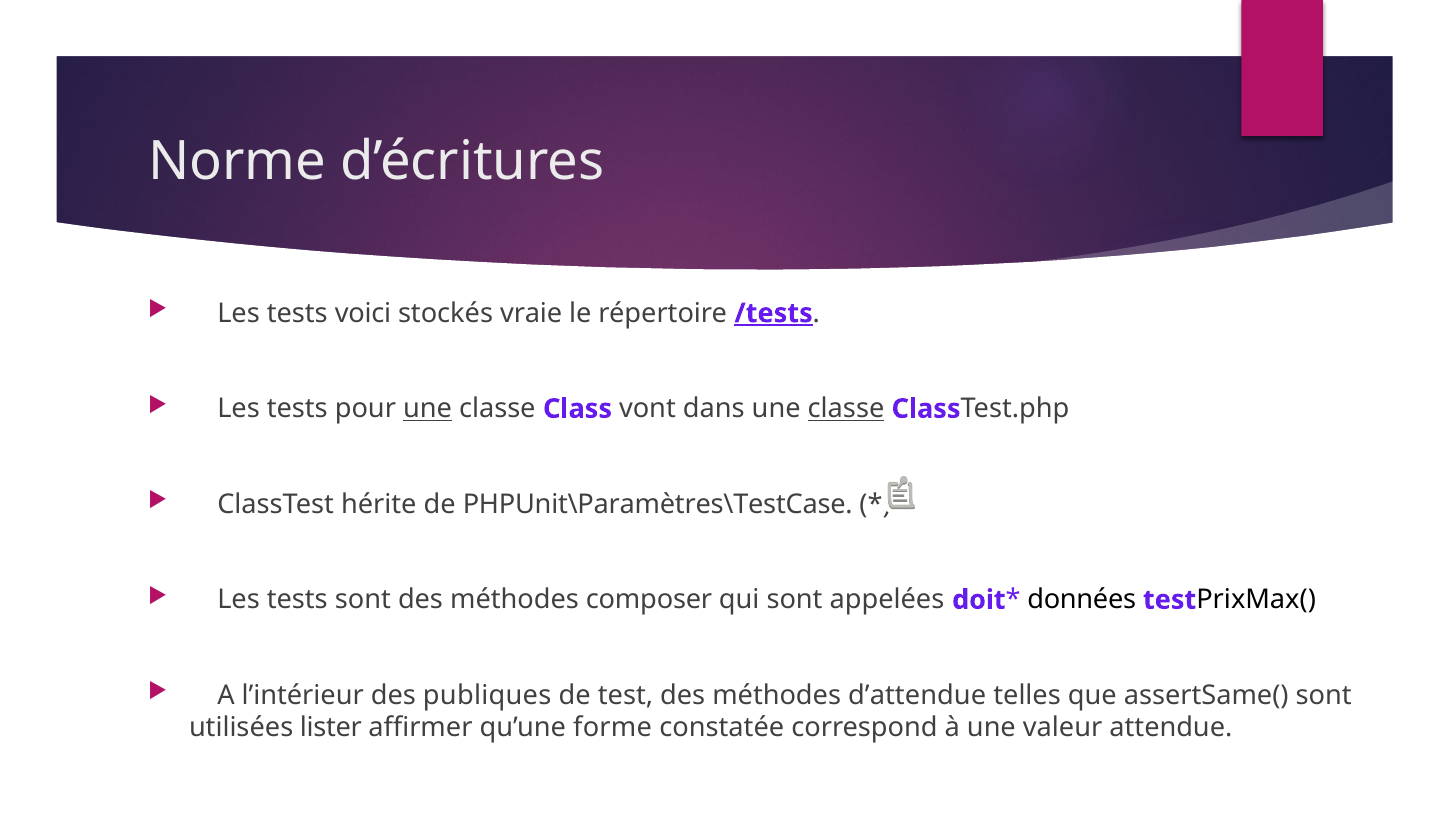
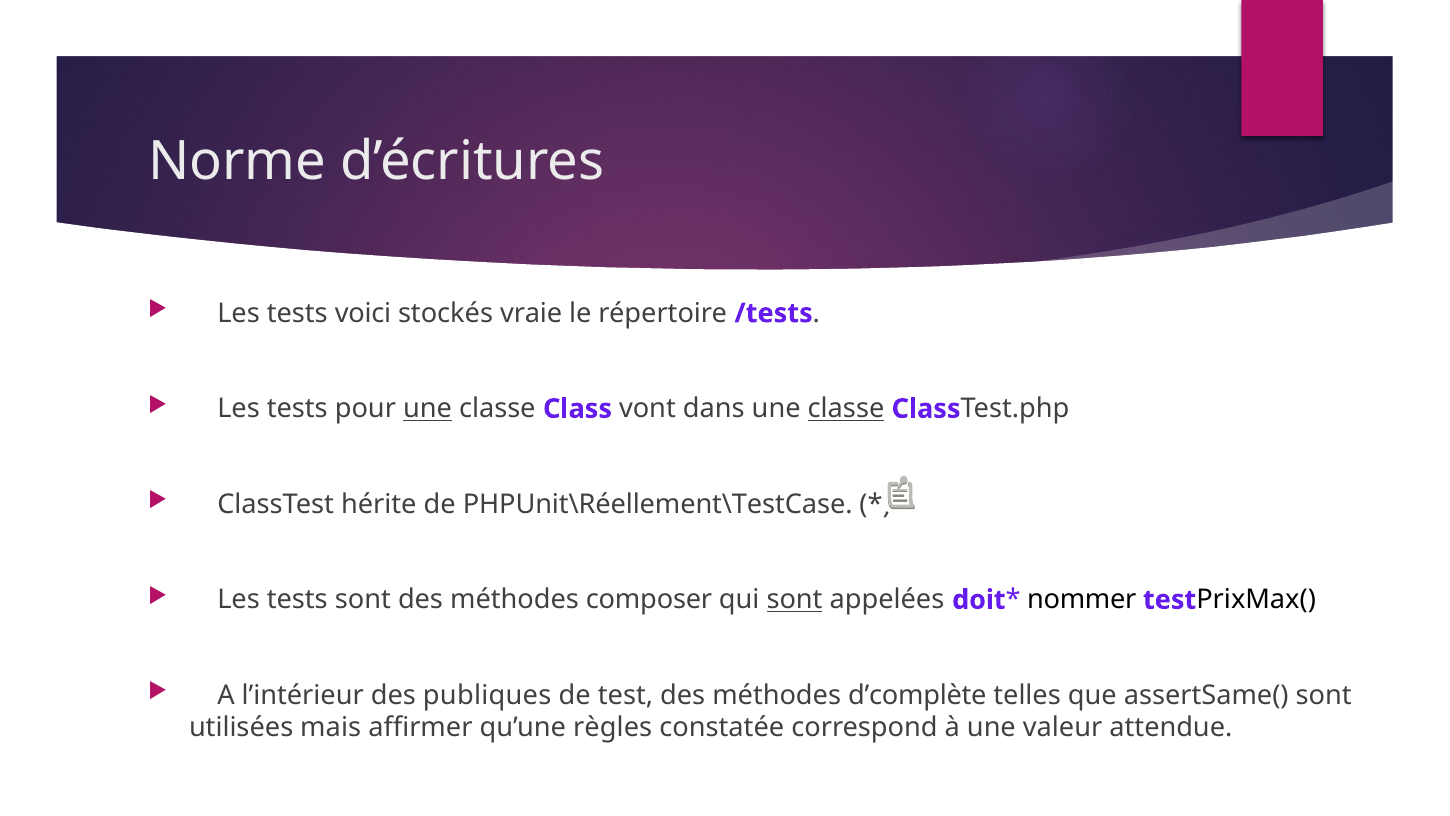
/tests underline: present -> none (774, 313)
PHPUnit\Paramètres\TestCase: PHPUnit\Paramètres\TestCase -> PHPUnit\Réellement\TestCase (658, 504)
sont underline: none -> present (795, 600)
données: données -> nommer (1082, 600)
d’attendue: d’attendue -> d’complète (917, 695)
lister: lister -> mais (331, 728)
forme: forme -> règles (613, 728)
